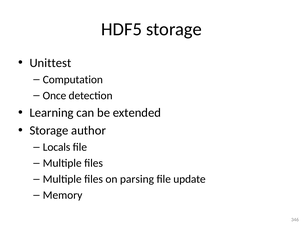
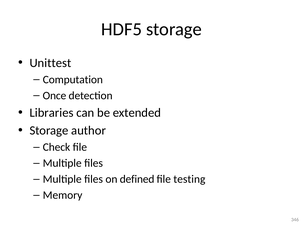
Learning: Learning -> Libraries (52, 113)
Locals: Locals -> Check (57, 147)
parsing: parsing -> defined (137, 179)
update: update -> testing (189, 179)
